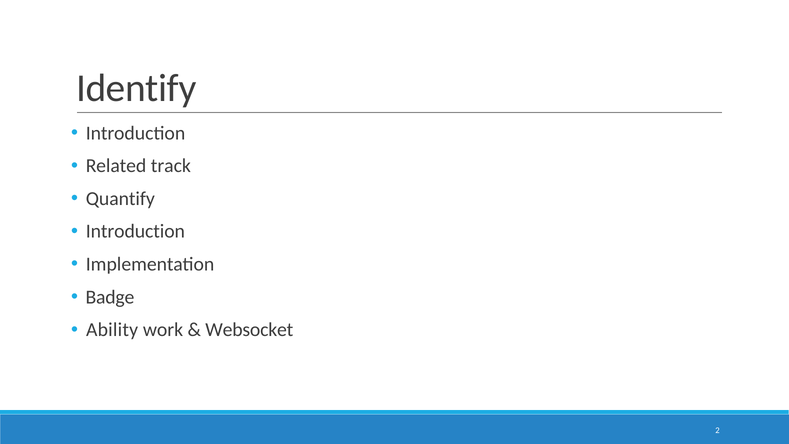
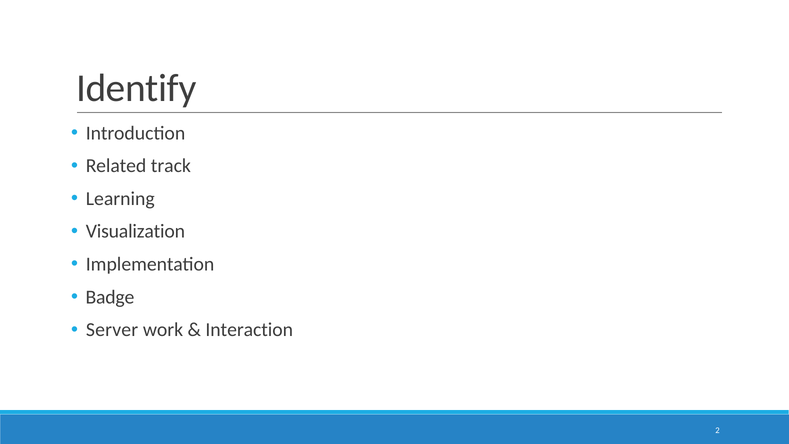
Quantify: Quantify -> Learning (120, 199)
Introduction: Introduction -> Visualization (135, 231)
Ability: Ability -> Server (112, 330)
Websocket: Websocket -> Interaction (249, 330)
